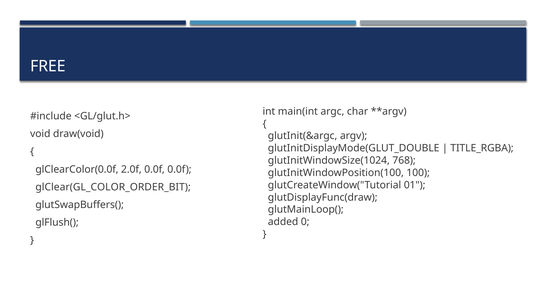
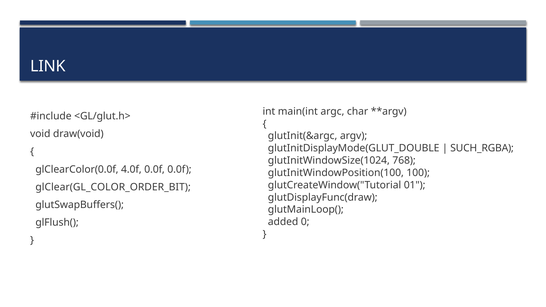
FREE: FREE -> LINK (48, 66)
TITLE_RGBA: TITLE_RGBA -> SUCH_RGBA (482, 148)
2.0f: 2.0f -> 4.0f (131, 169)
